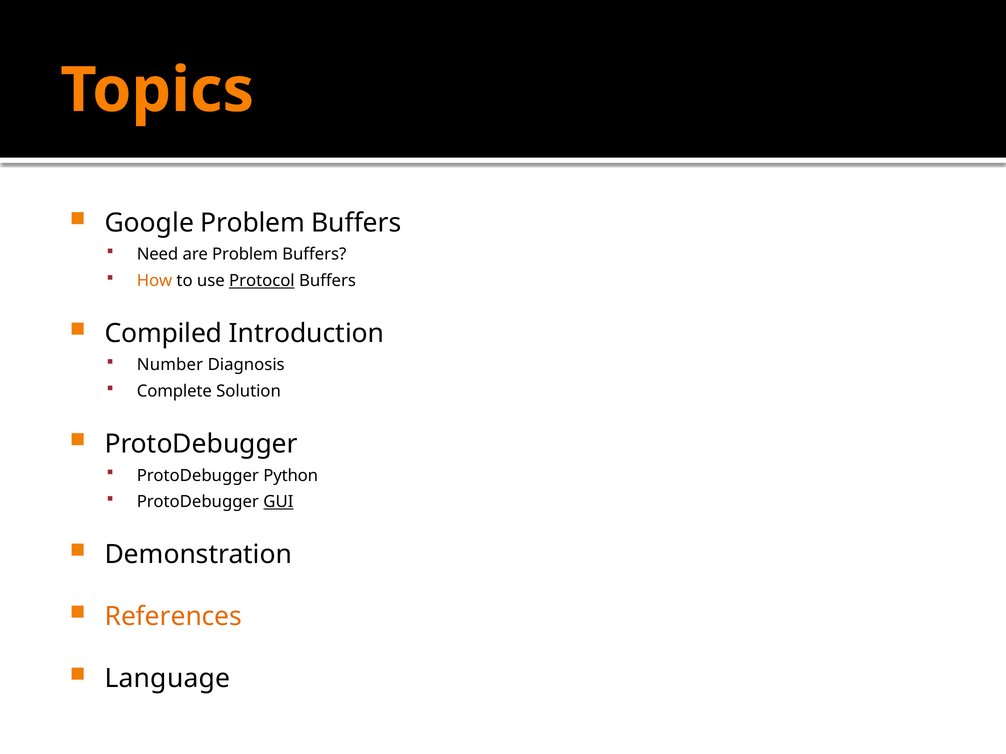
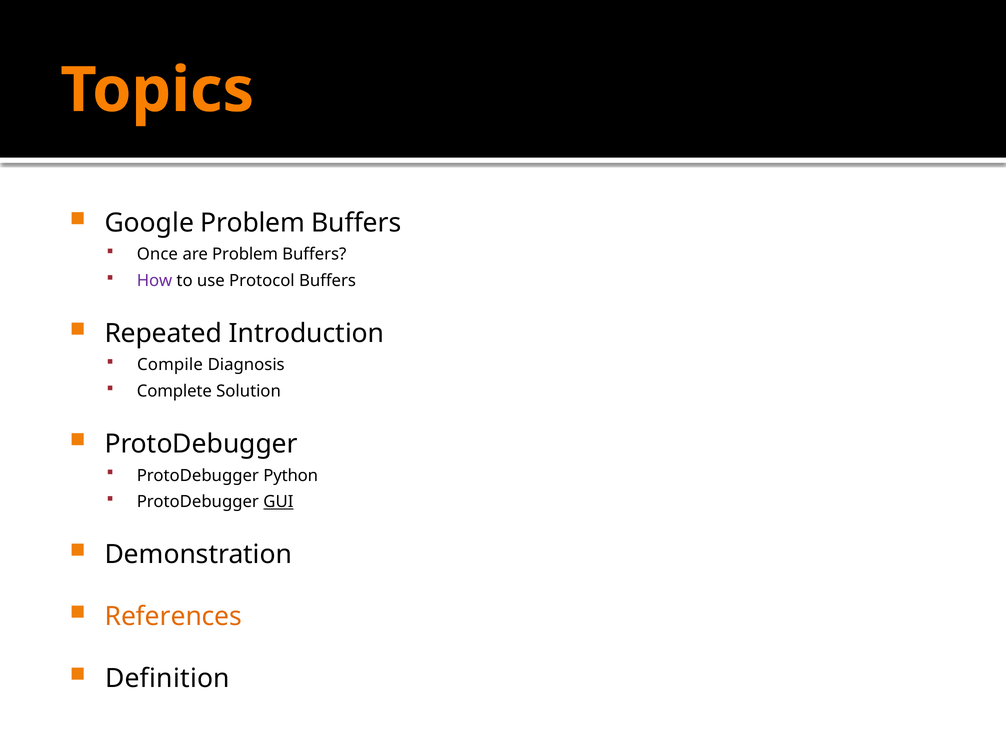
Need: Need -> Once (157, 255)
How colour: orange -> purple (155, 281)
Protocol underline: present -> none (262, 281)
Compiled: Compiled -> Repeated (163, 334)
Number: Number -> Compile (170, 365)
Language: Language -> Definition (167, 679)
